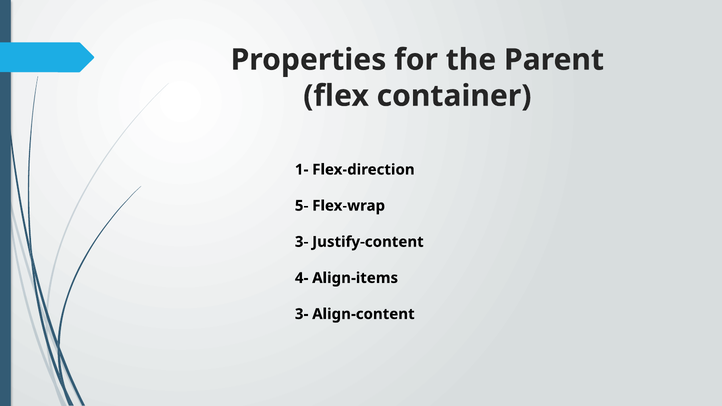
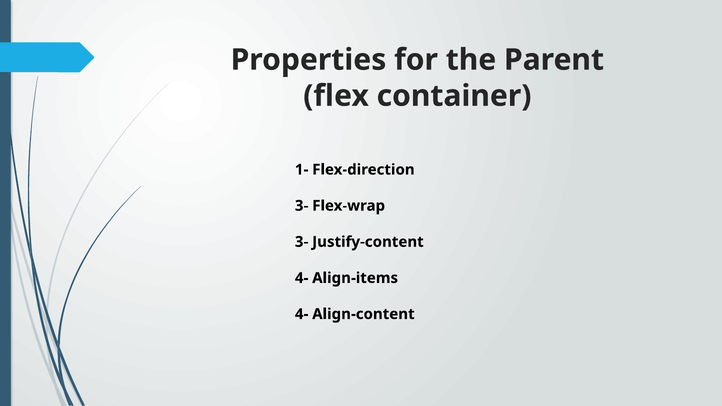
5-: 5- -> 3- (302, 206)
3-: 3- -> 4- (302, 314)
